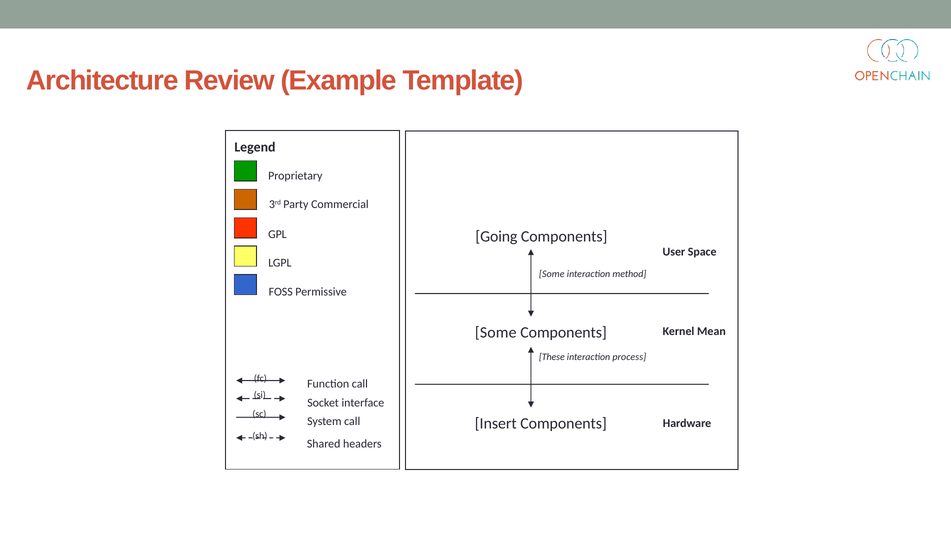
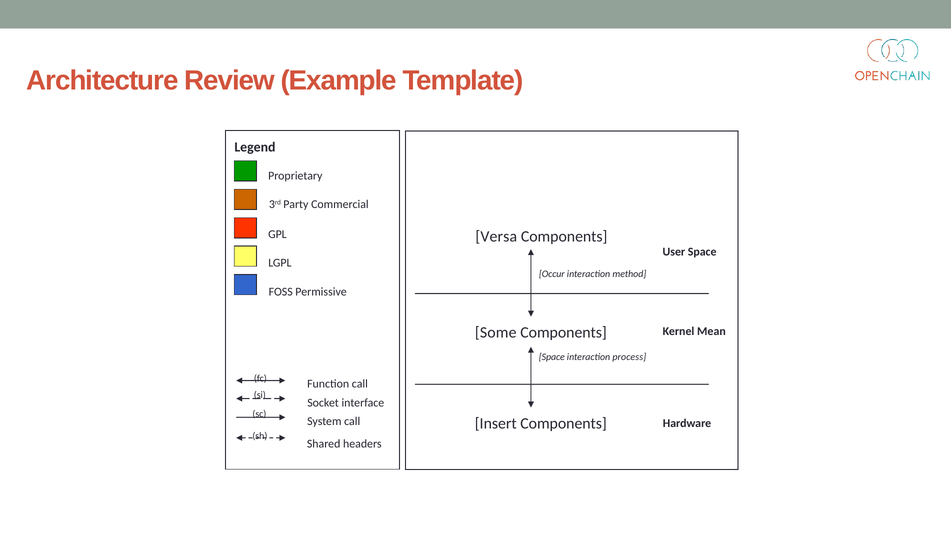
Going: Going -> Versa (496, 237)
Some: Some -> Occur (552, 274)
These: These -> Space (552, 357)
